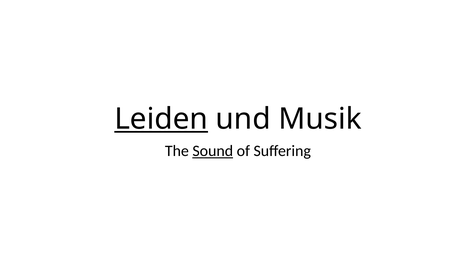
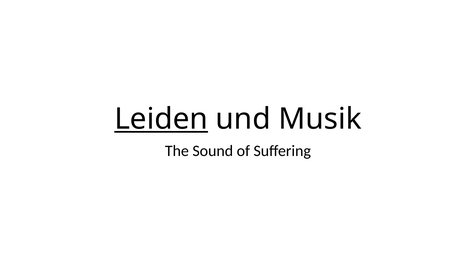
Sound underline: present -> none (213, 151)
